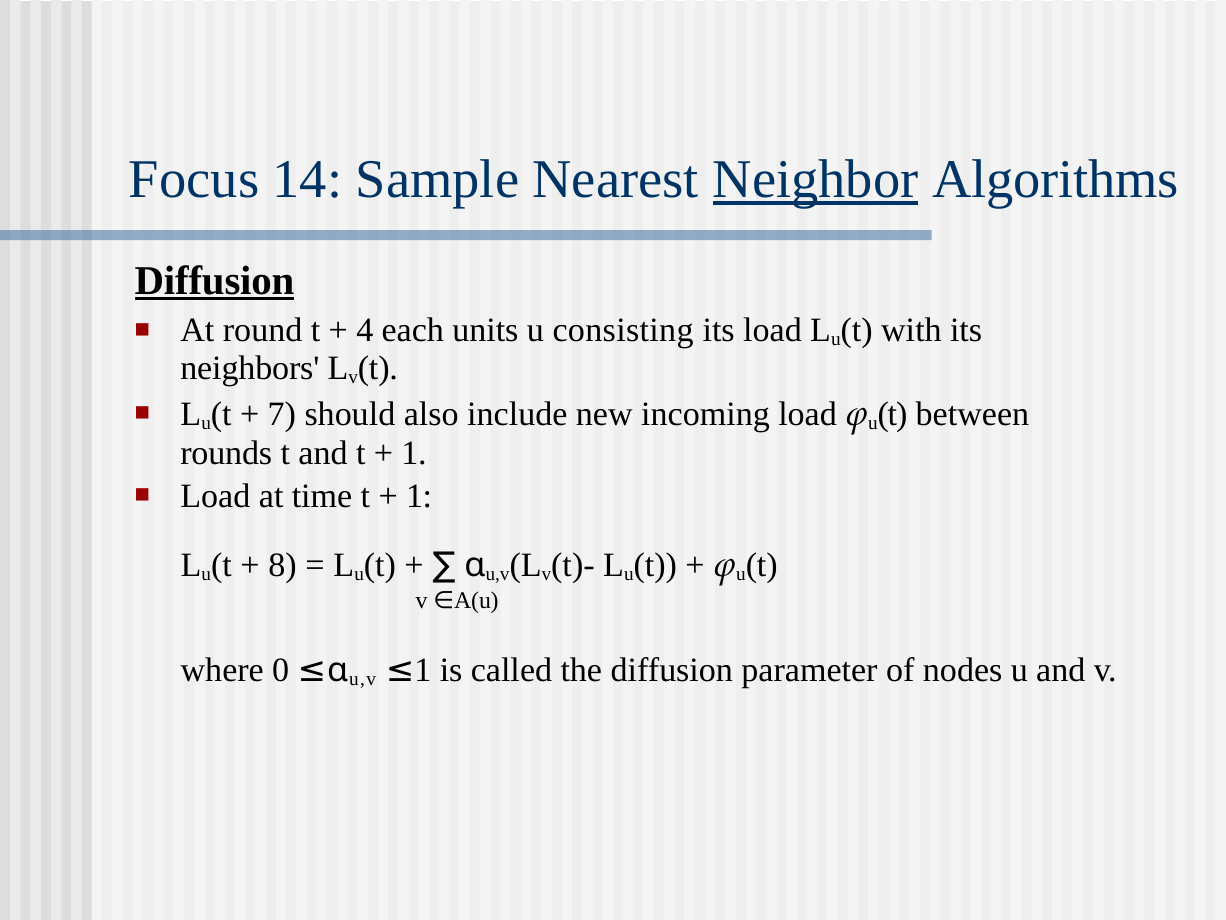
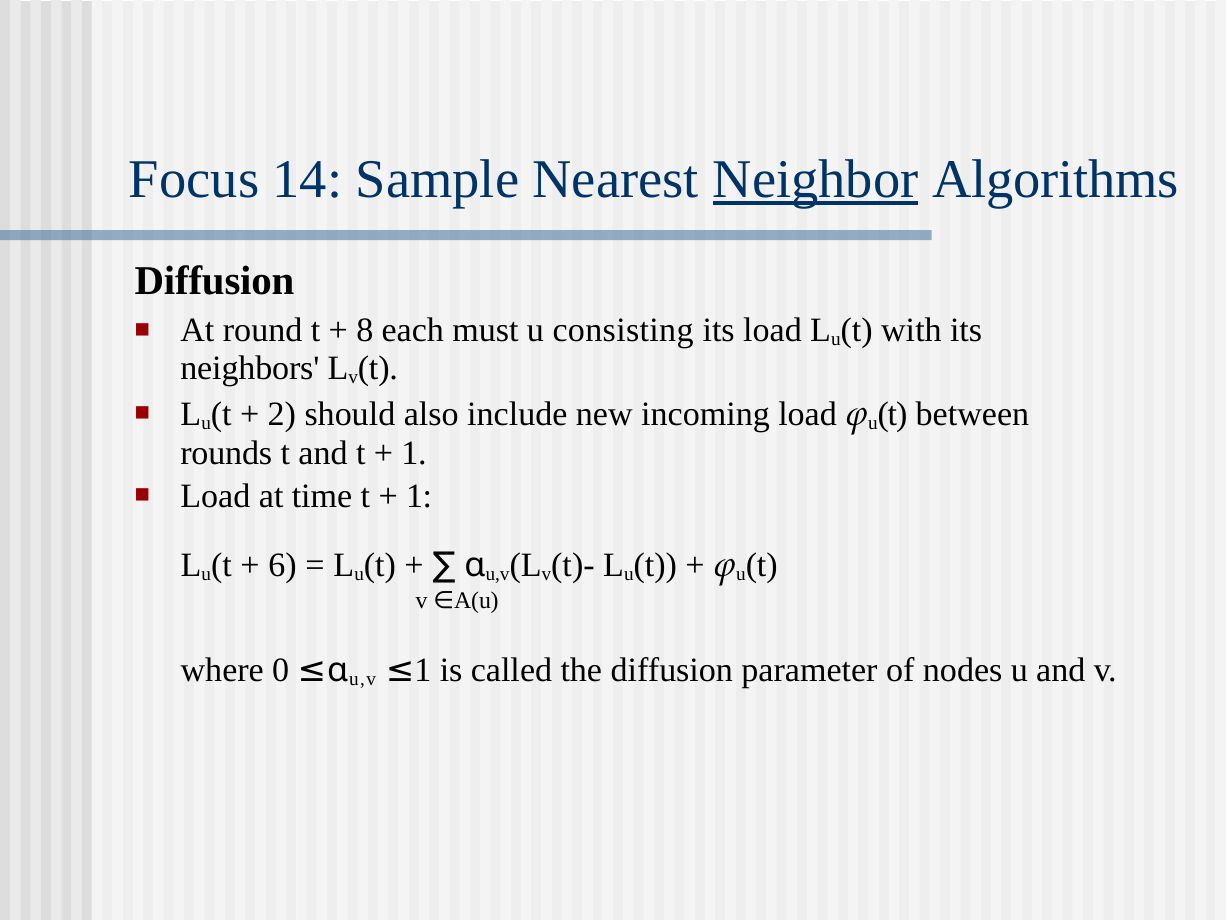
Diffusion underline: present -> none (214, 281)
4: 4 -> 8 (365, 330)
units: units -> must (485, 330)
7: 7 -> 2 (282, 414)
8: 8 -> 6 (283, 565)
